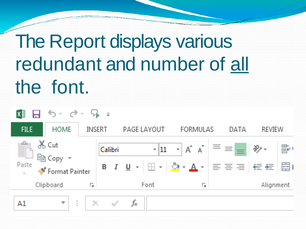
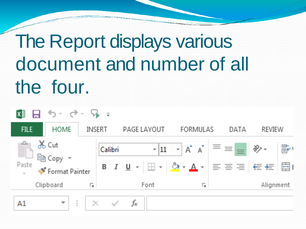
redundant: redundant -> document (58, 65)
all underline: present -> none (240, 65)
font: font -> four (71, 88)
